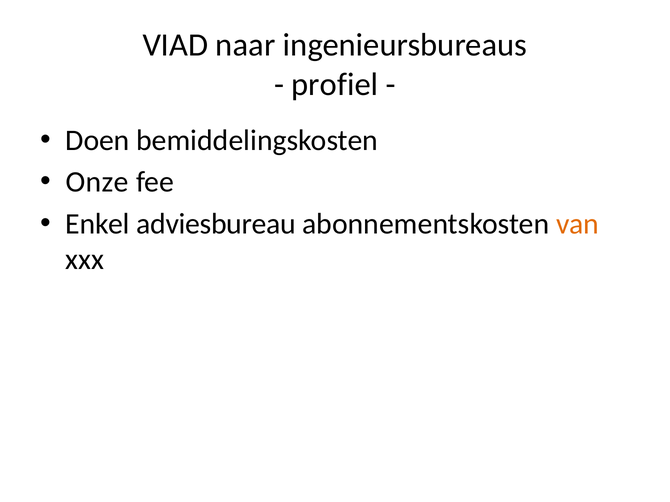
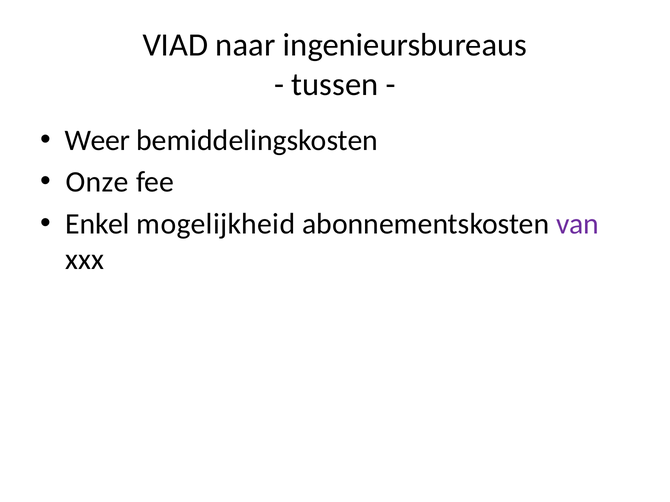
profiel: profiel -> tussen (335, 84)
Doen: Doen -> Weer (98, 141)
adviesbureau: adviesbureau -> mogelijkheid (216, 224)
van colour: orange -> purple (578, 224)
